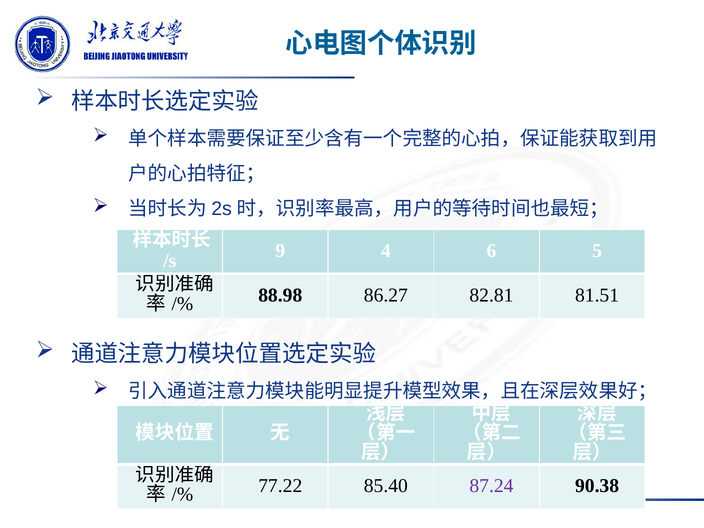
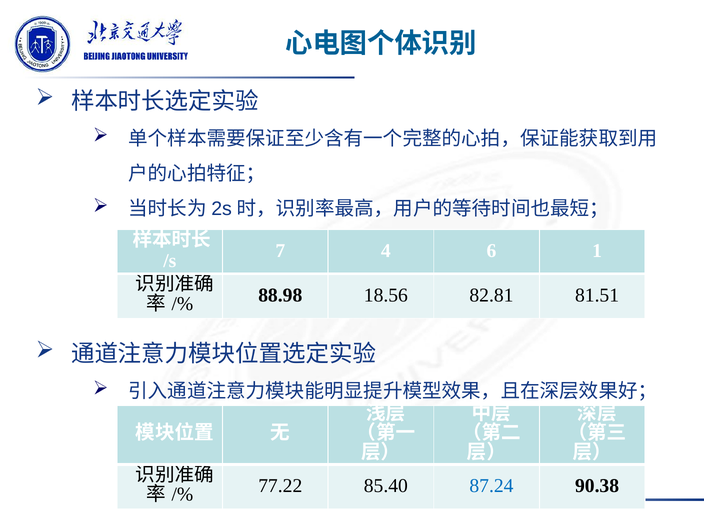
9: 9 -> 7 (280, 251)
5: 5 -> 1 (597, 251)
86.27: 86.27 -> 18.56 (386, 295)
87.24 colour: purple -> blue (491, 486)
